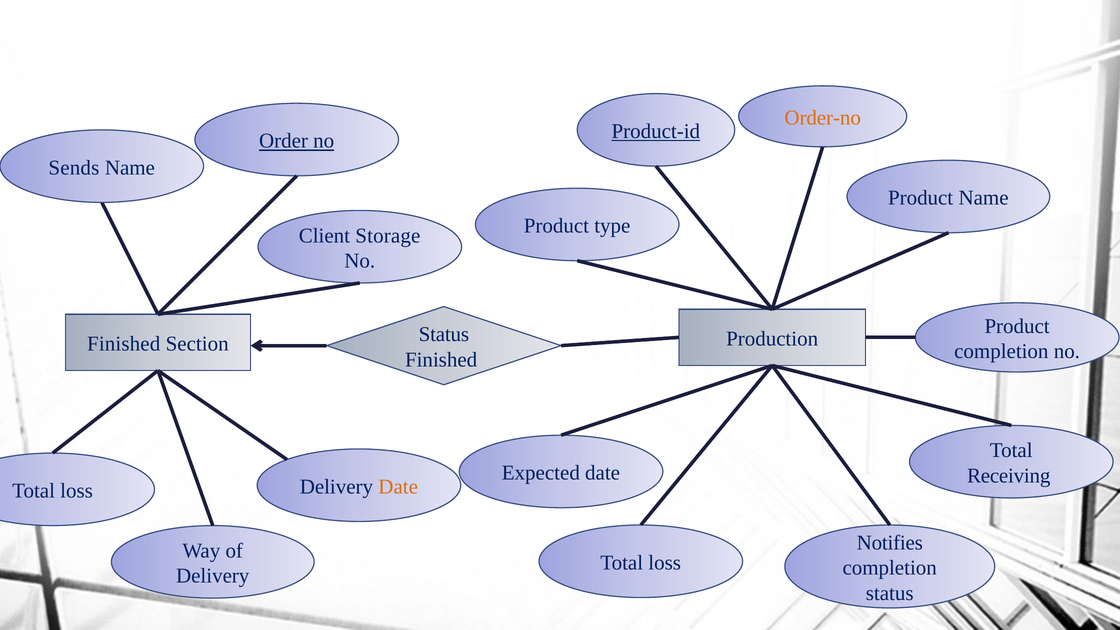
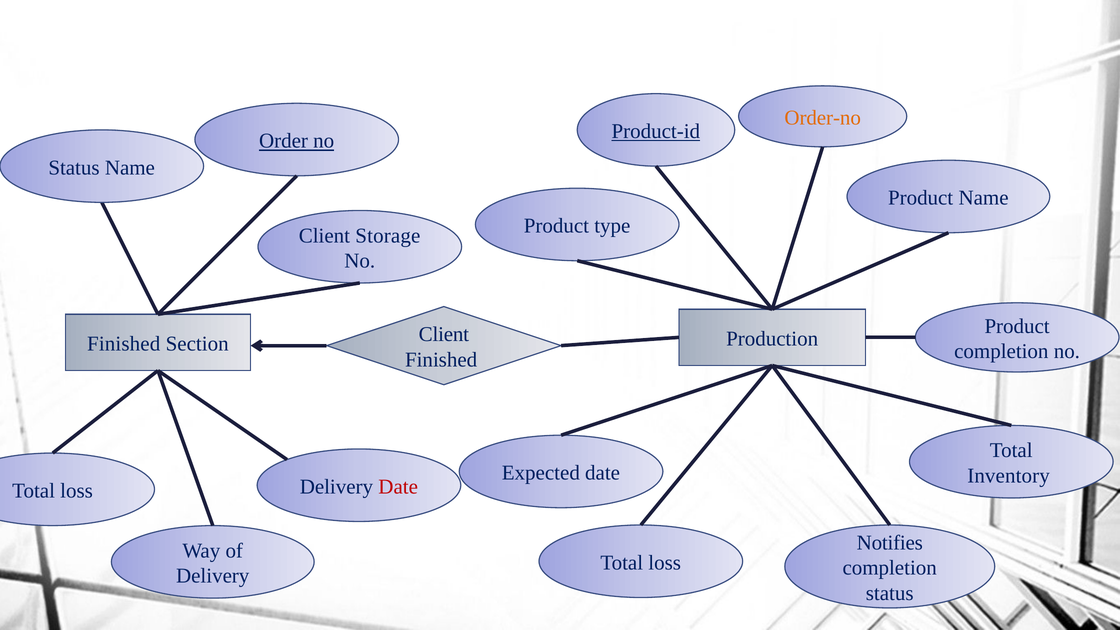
Sends: Sends -> Status (74, 168)
Section Status: Status -> Client (444, 335)
Receiving: Receiving -> Inventory (1009, 476)
Date colour: orange -> red (398, 487)
